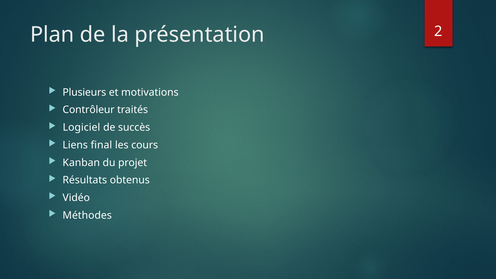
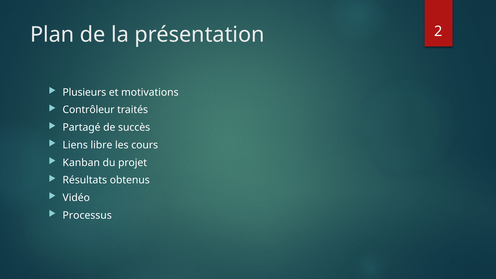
Logiciel: Logiciel -> Partagé (82, 127)
final: final -> libre (101, 145)
Méthodes: Méthodes -> Processus (87, 215)
